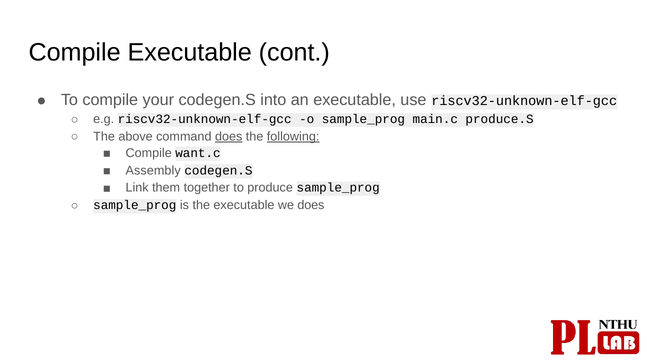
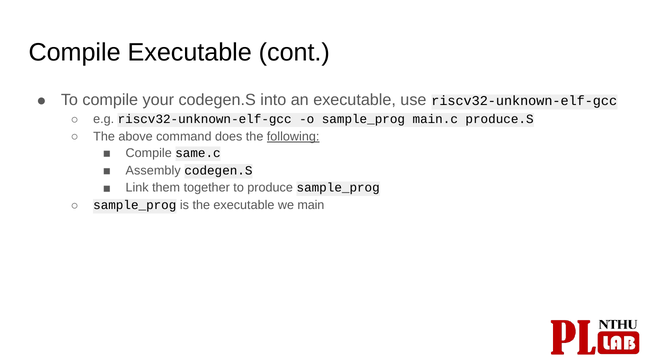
does underline: present -> none (229, 136)
want.c: want.c -> same.c (198, 153)
we does: does -> main (311, 205)
